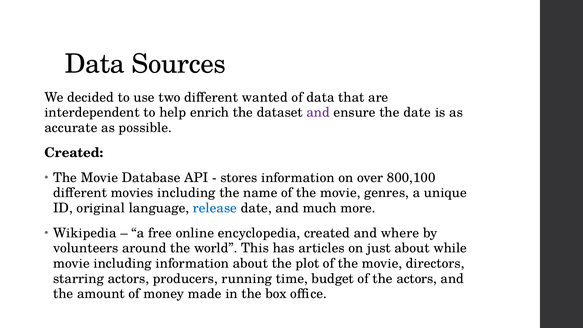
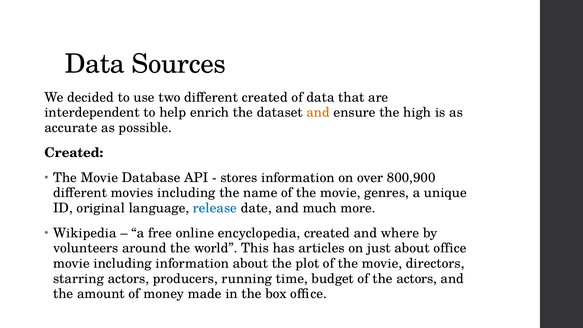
different wanted: wanted -> created (265, 97)
and colour: purple -> orange (318, 112)
the date: date -> high (417, 112)
800,100: 800,100 -> 800,900 (411, 178)
about while: while -> office (450, 248)
